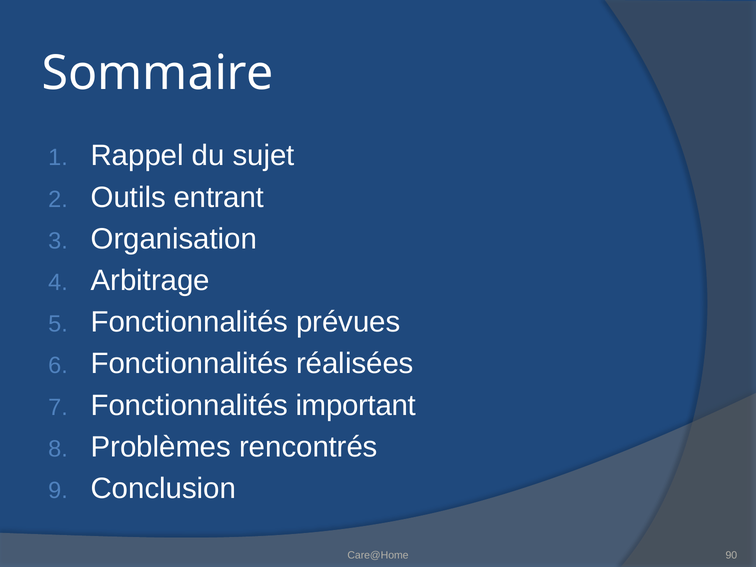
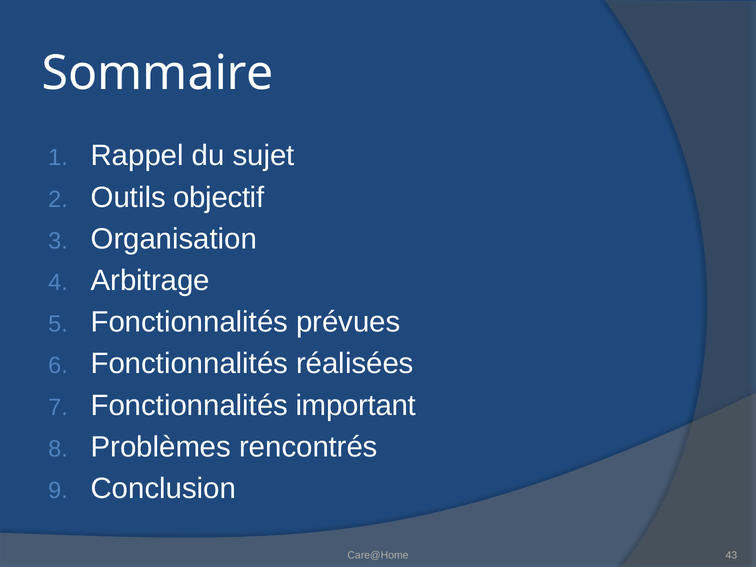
entrant: entrant -> objectif (219, 197)
90: 90 -> 43 (731, 556)
